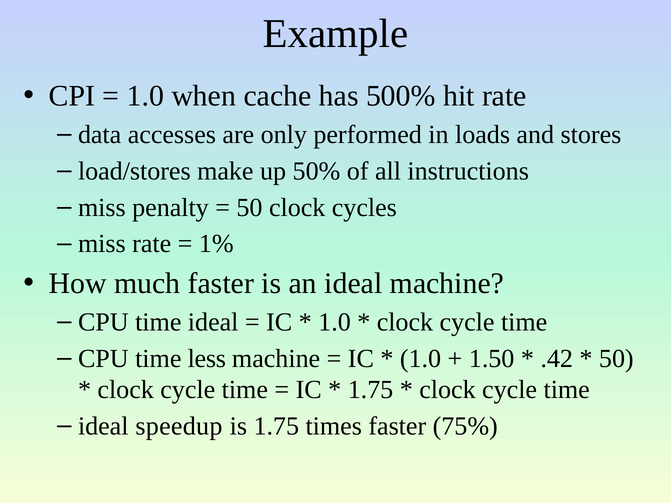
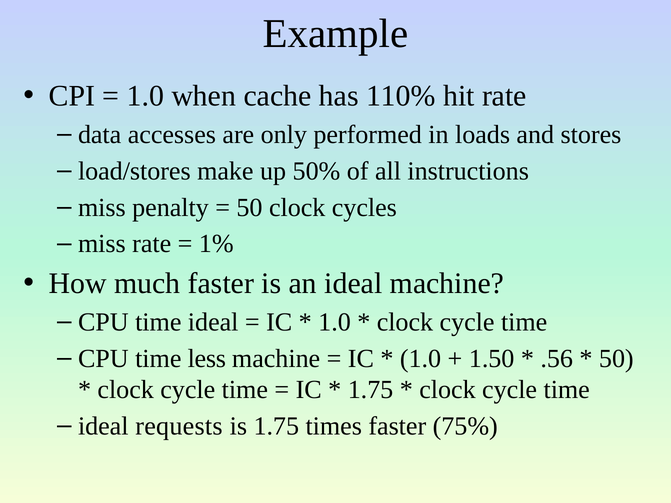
500%: 500% -> 110% (401, 96)
.42: .42 -> .56 (557, 359)
speedup: speedup -> requests (179, 426)
